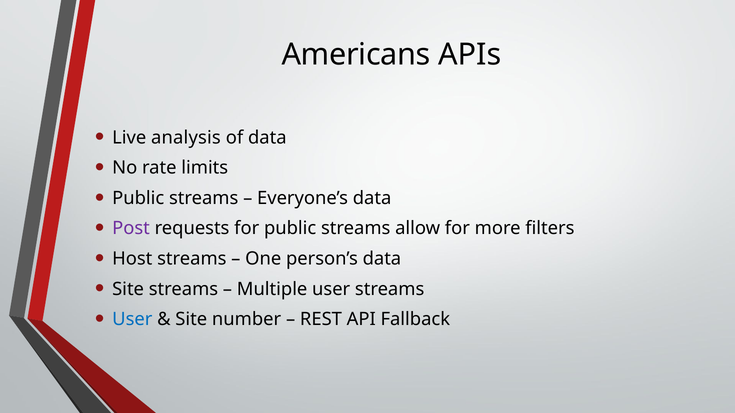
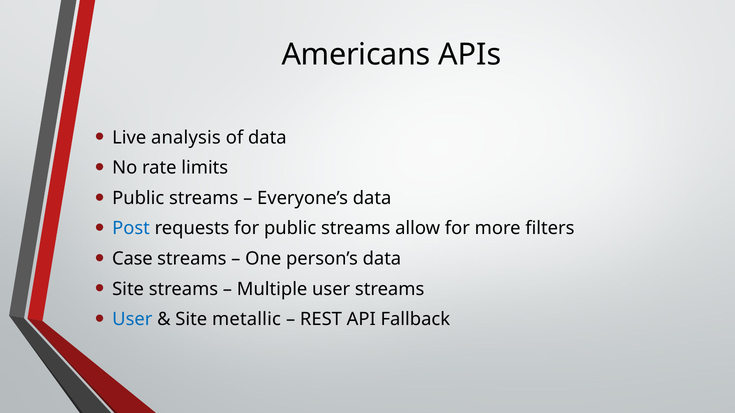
Post colour: purple -> blue (131, 229)
Host: Host -> Case (132, 259)
number: number -> metallic (247, 320)
